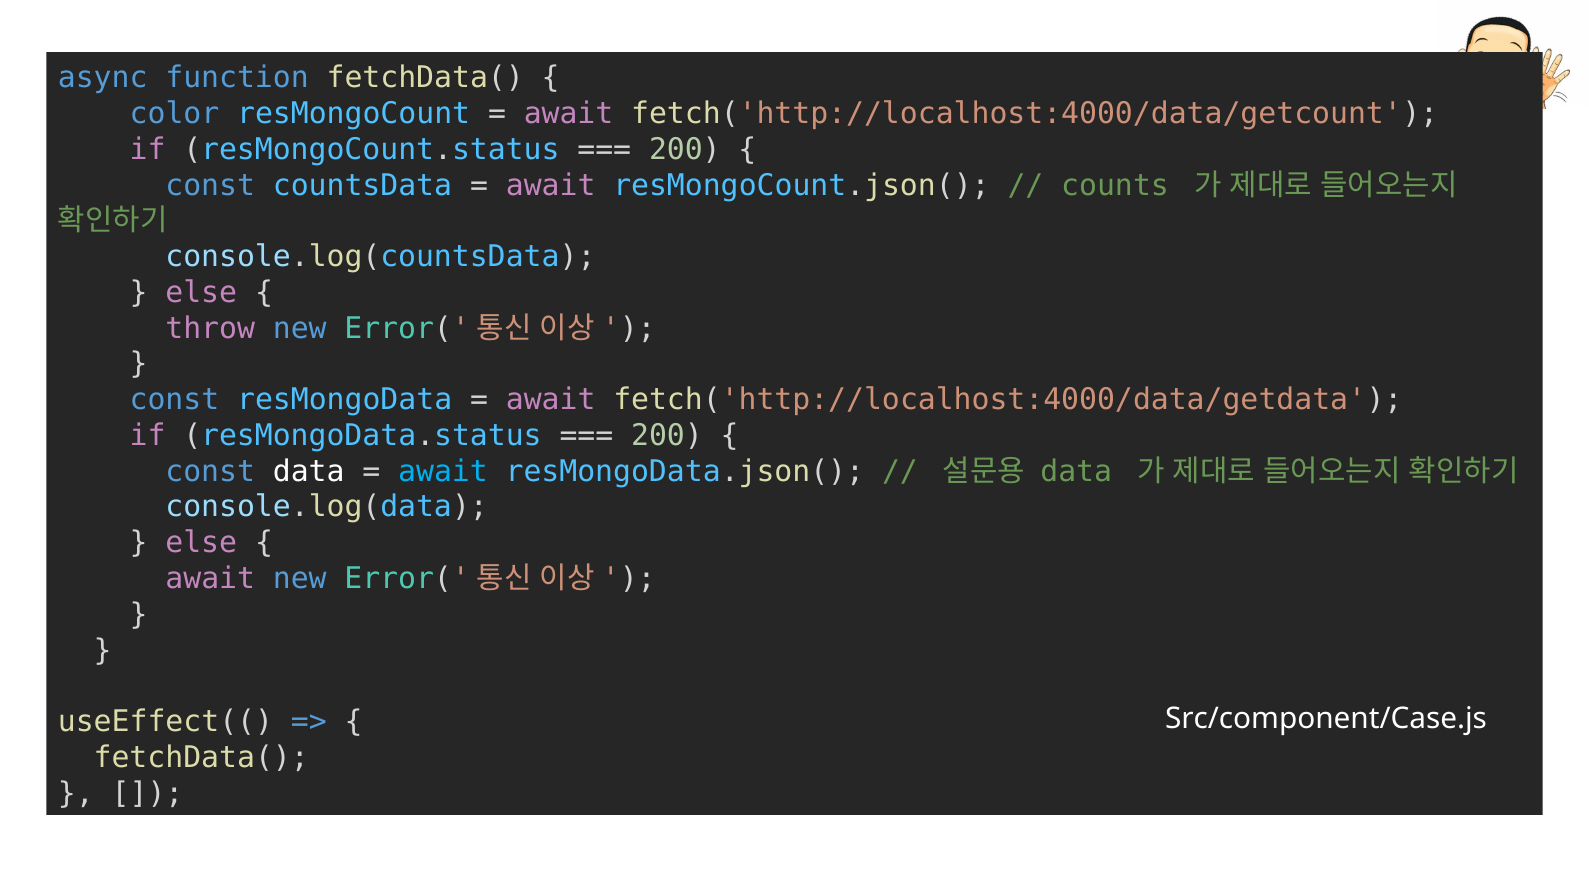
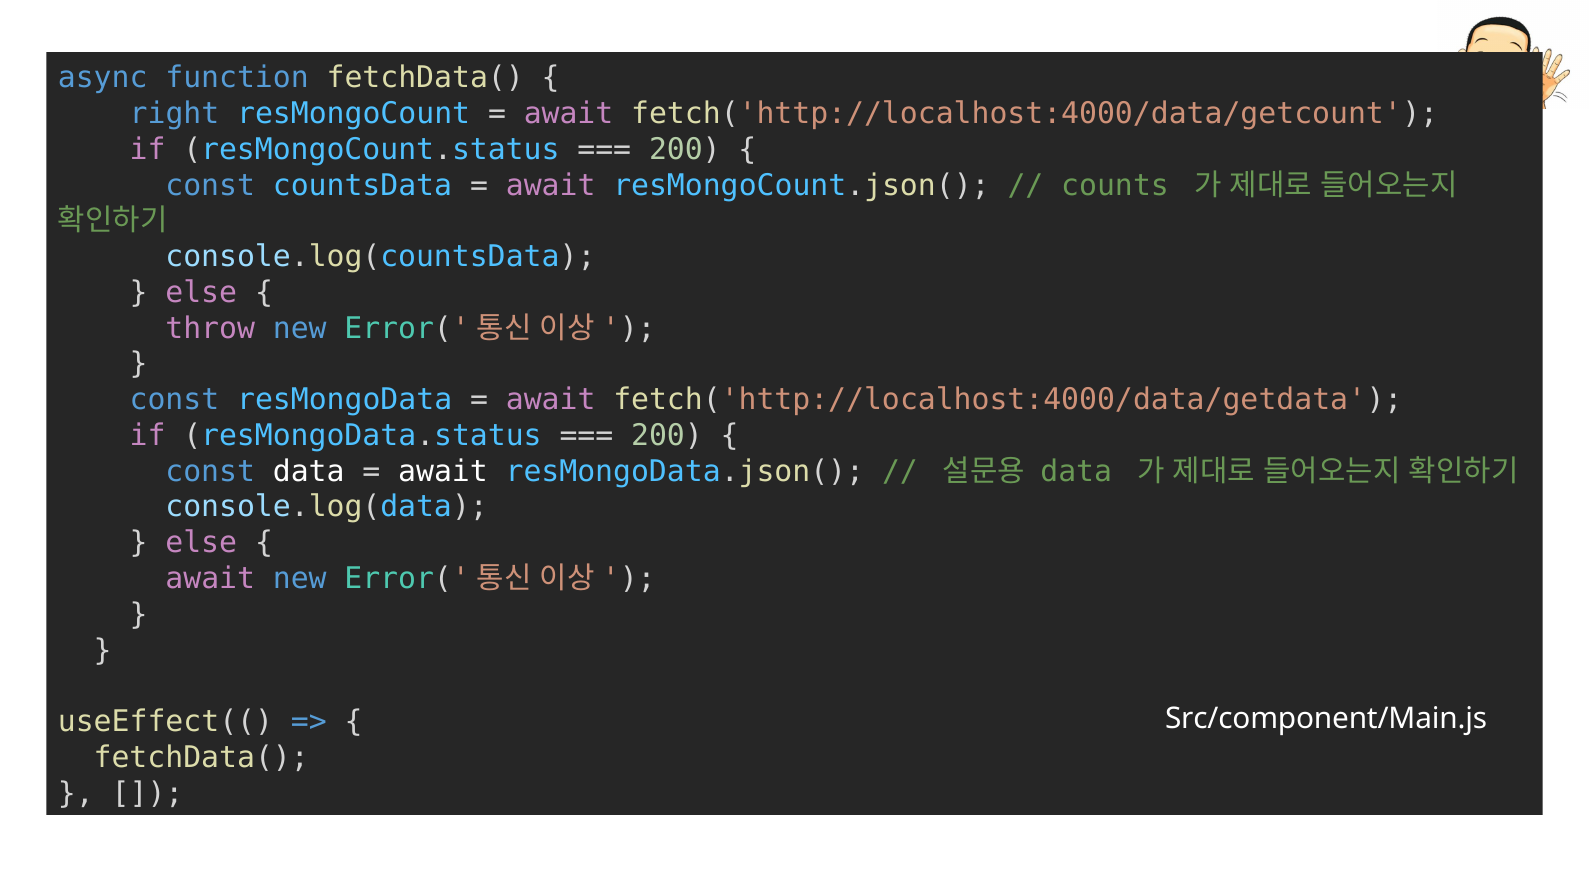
color: color -> right (174, 114)
await colour: light blue -> white (443, 471)
Src/component/Case.js: Src/component/Case.js -> Src/component/Main.js (1326, 719)
